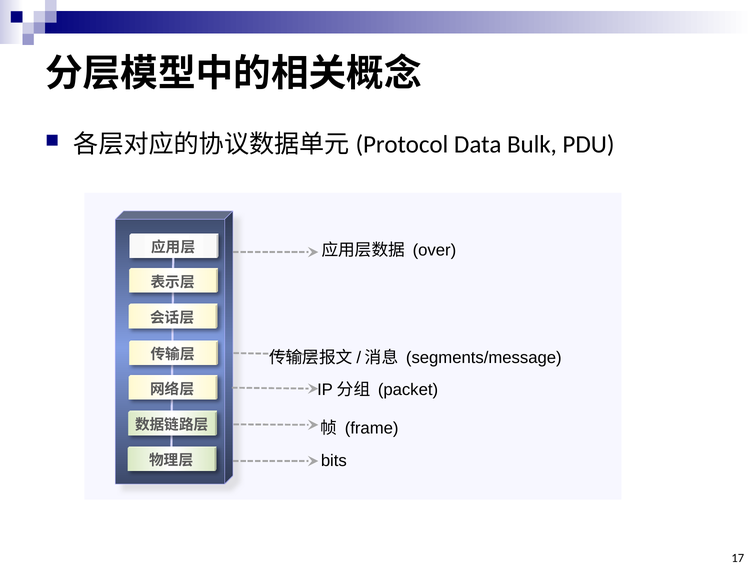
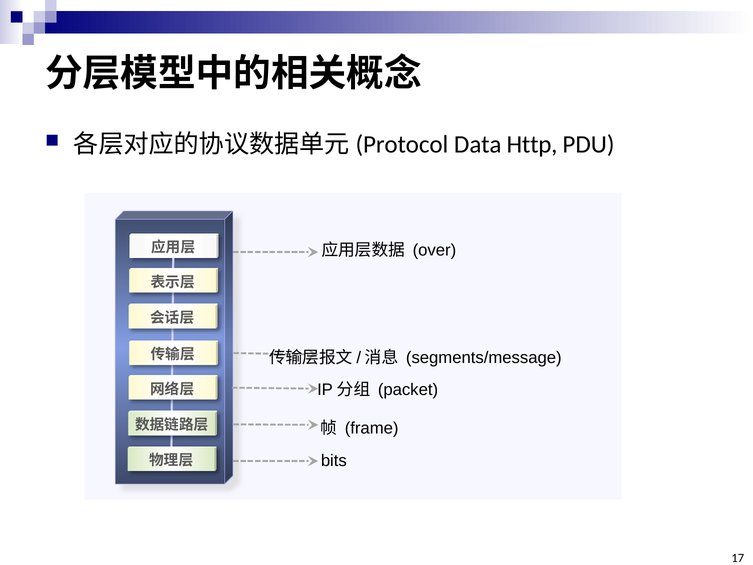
Bulk: Bulk -> Http (532, 145)
